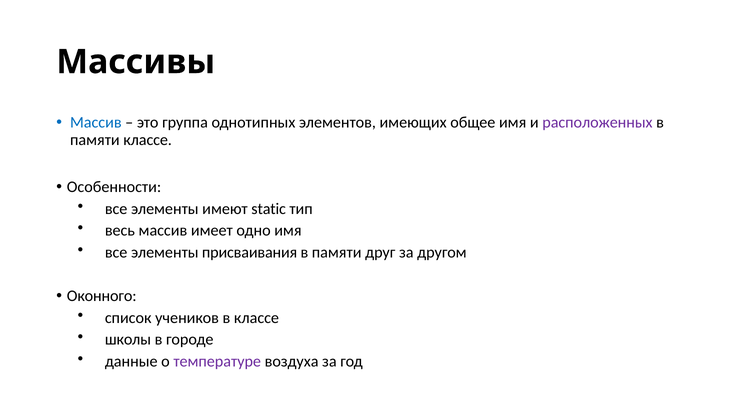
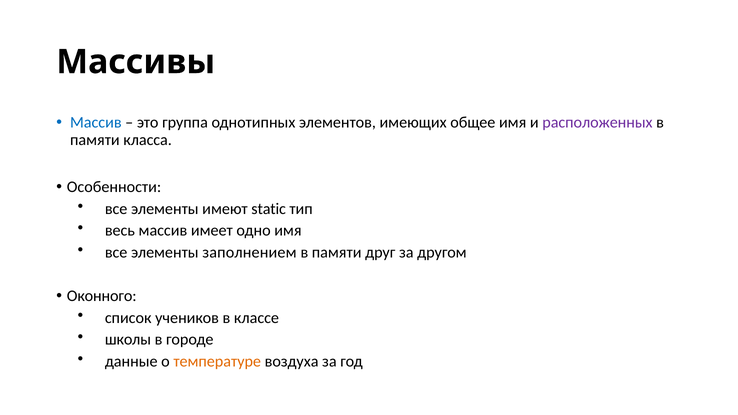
памяти классе: классе -> класса (148, 140)
присваивания: присваивания -> заполнением (249, 252)
температуре colour: purple -> orange (217, 361)
